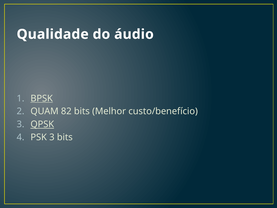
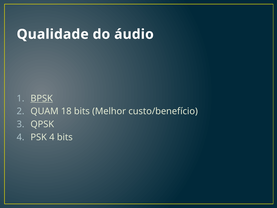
82: 82 -> 18 (66, 111)
QPSK underline: present -> none (42, 124)
PSK 3: 3 -> 4 (52, 137)
